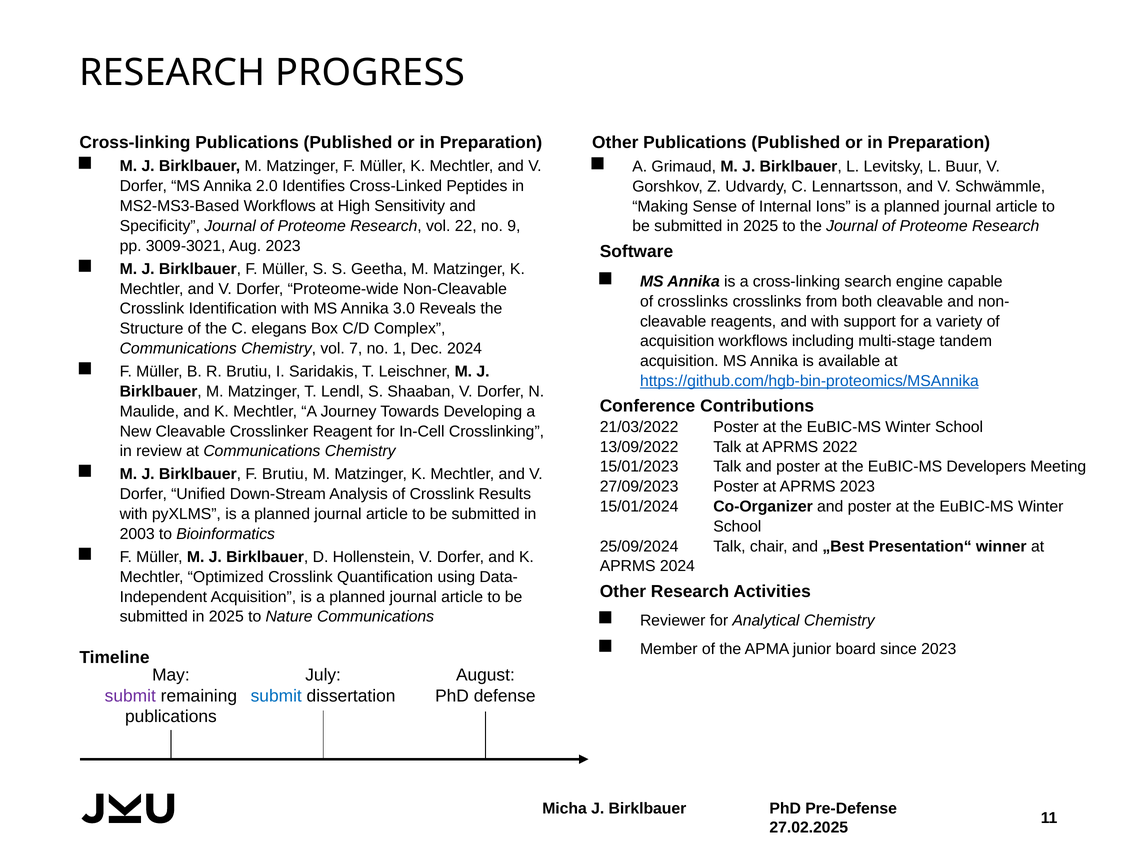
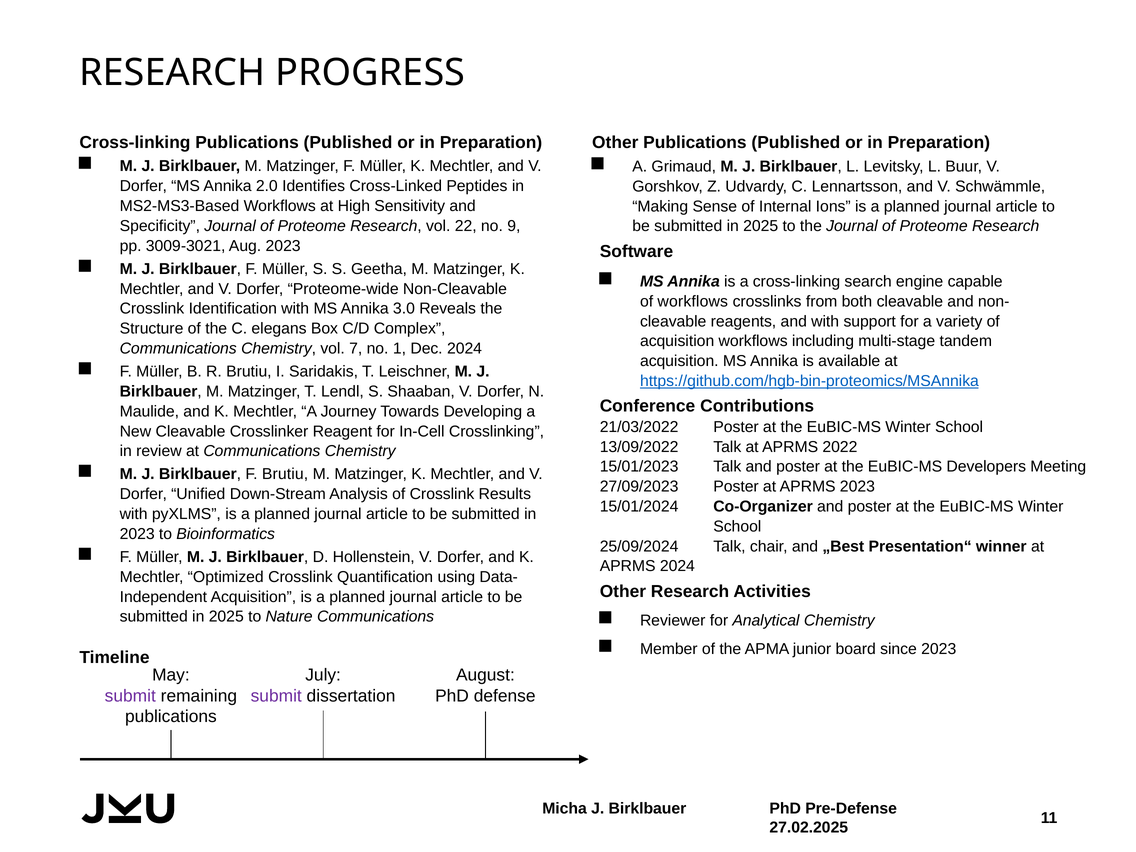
of crosslinks: crosslinks -> workflows (693, 301)
2003: 2003 -> 2023 (137, 534)
submit colour: blue -> purple (276, 696)
